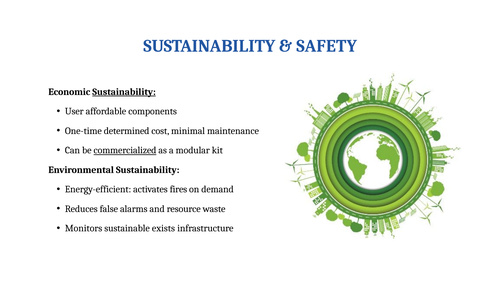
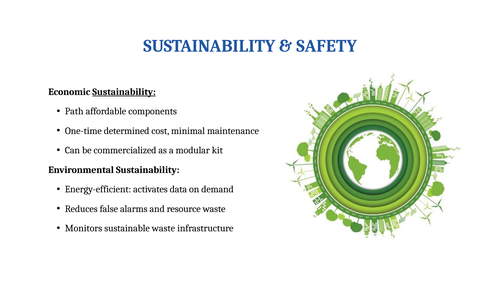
User: User -> Path (74, 111)
commercialized underline: present -> none (125, 150)
fires: fires -> data (178, 189)
sustainable exists: exists -> waste (163, 228)
